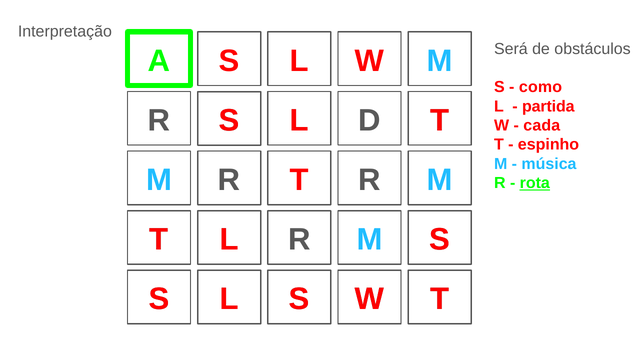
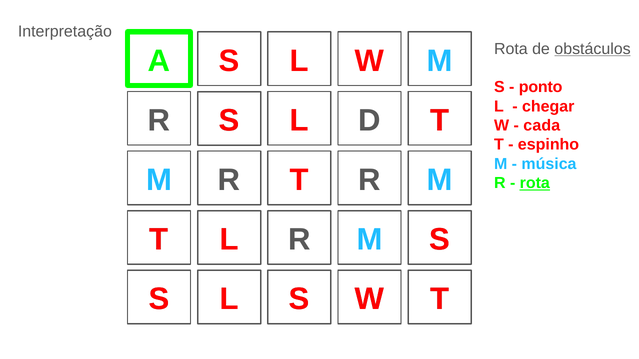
Será: Será -> Rota (511, 49)
obstáculos underline: none -> present (593, 49)
como: como -> ponto (541, 87)
partida: partida -> chegar (548, 106)
